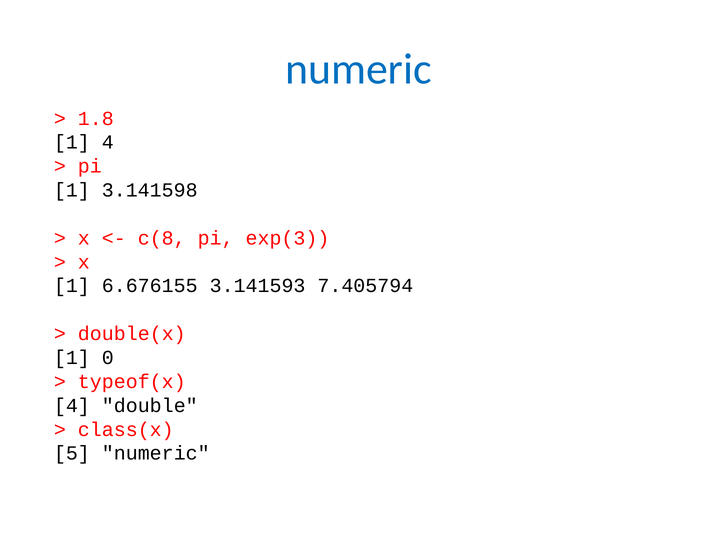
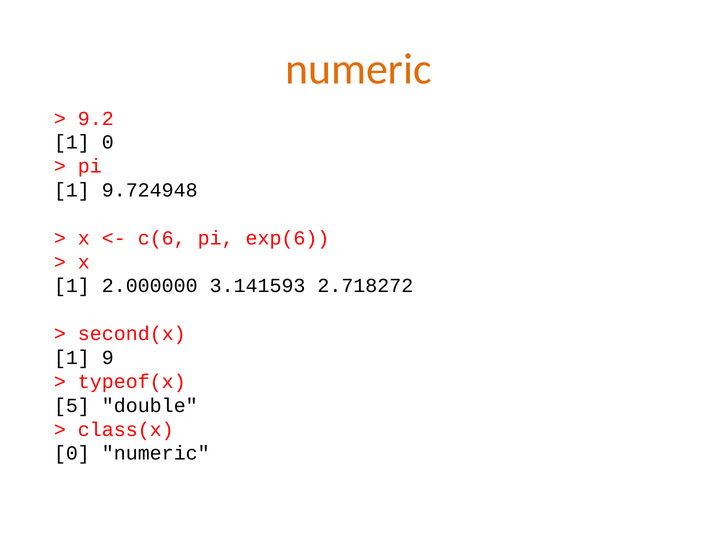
numeric colour: blue -> orange (358, 69)
1.8: 1.8 -> 9.2 (96, 118)
1 4: 4 -> 0 (108, 142)
3.141598: 3.141598 -> 9.724948 (150, 190)
c(8: c(8 -> c(6 (162, 238)
exp(3: exp(3 -> exp(6 (287, 238)
6.676155: 6.676155 -> 2.000000 (150, 286)
7.405794: 7.405794 -> 2.718272 (365, 286)
double(x: double(x -> second(x (132, 334)
0: 0 -> 9 (108, 358)
4: 4 -> 5 (72, 405)
5: 5 -> 0 (72, 453)
